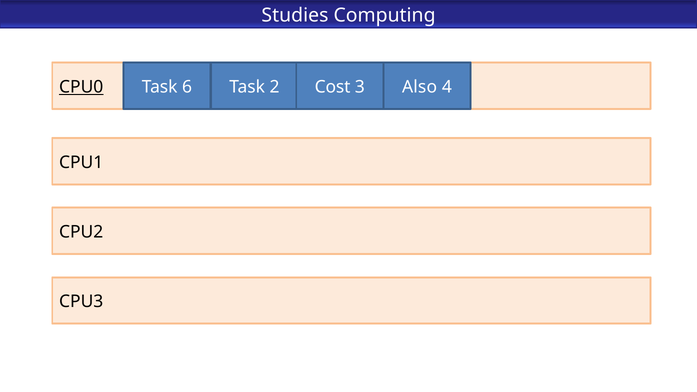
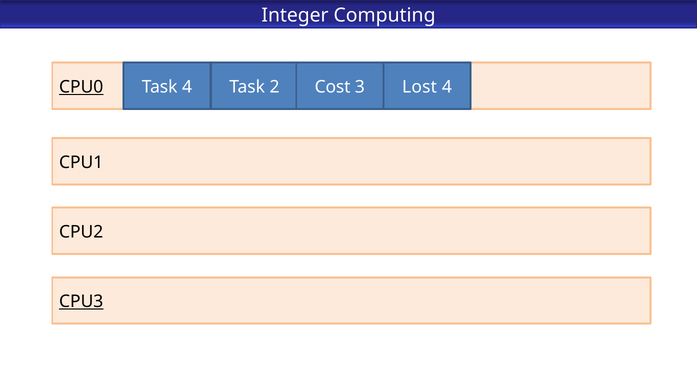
Studies: Studies -> Integer (295, 15)
Task 6: 6 -> 4 (187, 87)
Also: Also -> Lost (420, 87)
CPU3 underline: none -> present (81, 302)
